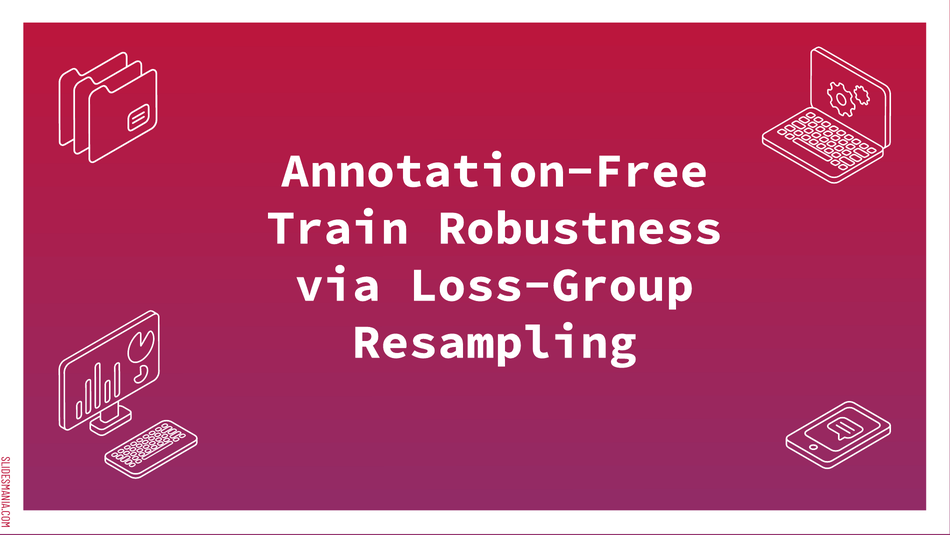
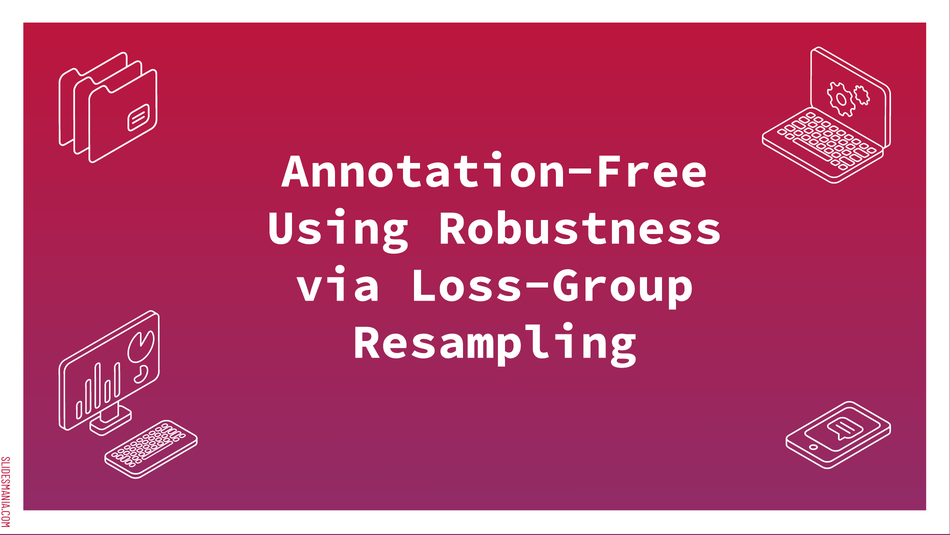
Train: Train -> Using (338, 228)
